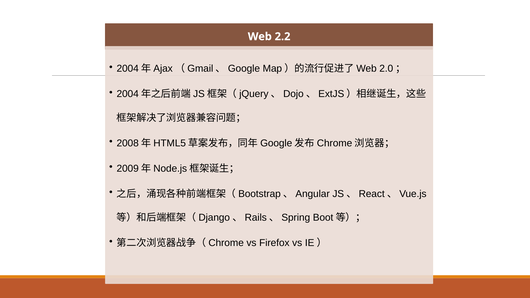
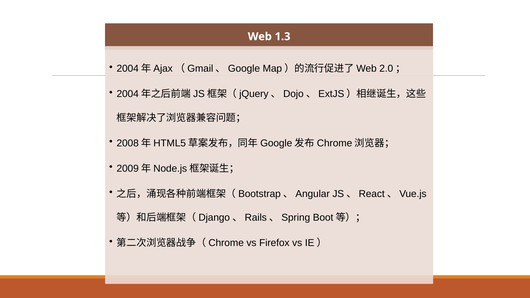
2.2: 2.2 -> 1.3 (283, 37)
